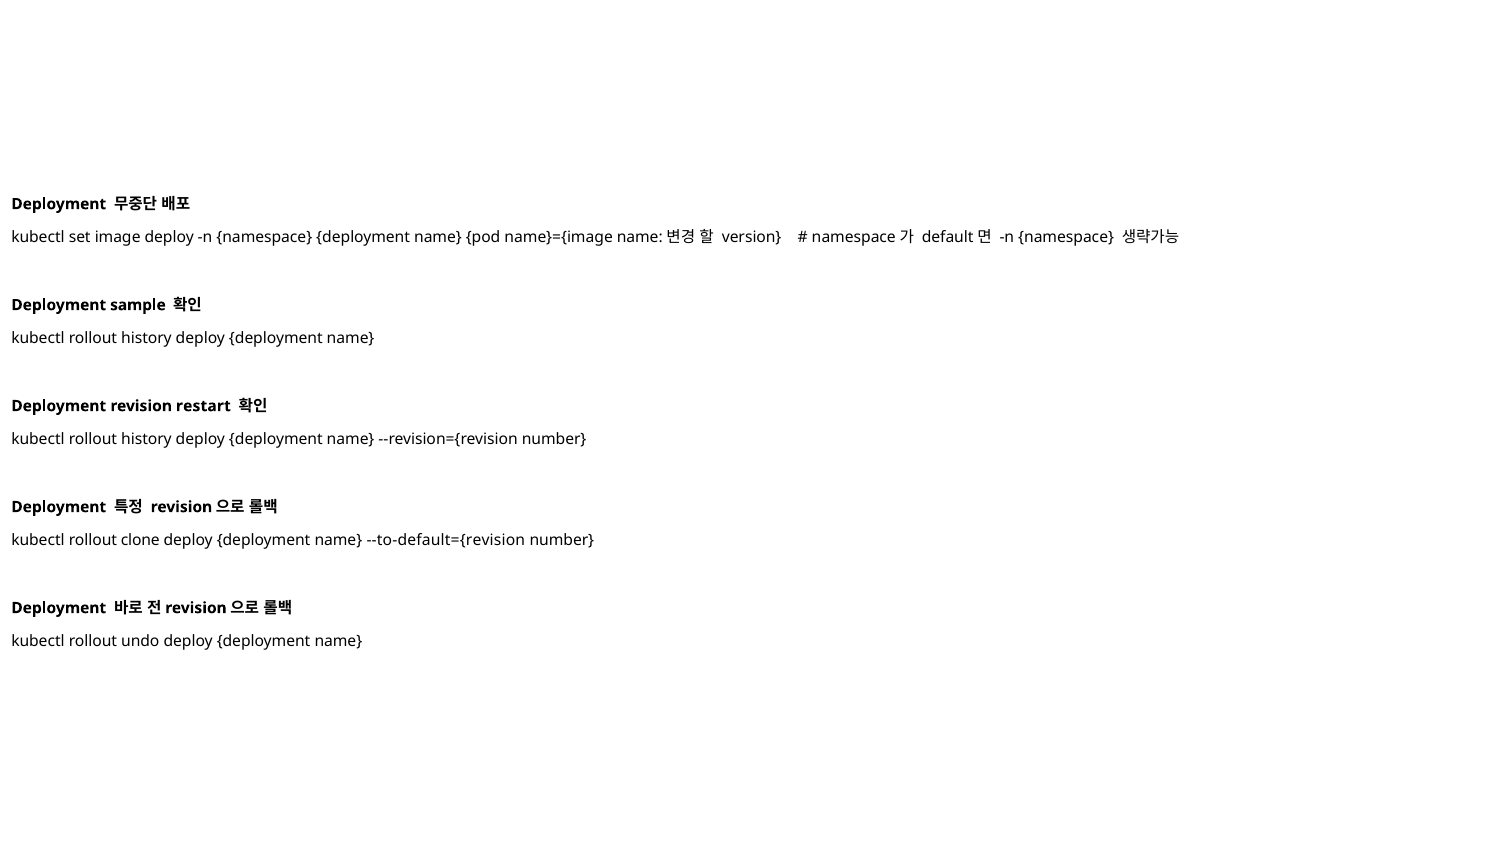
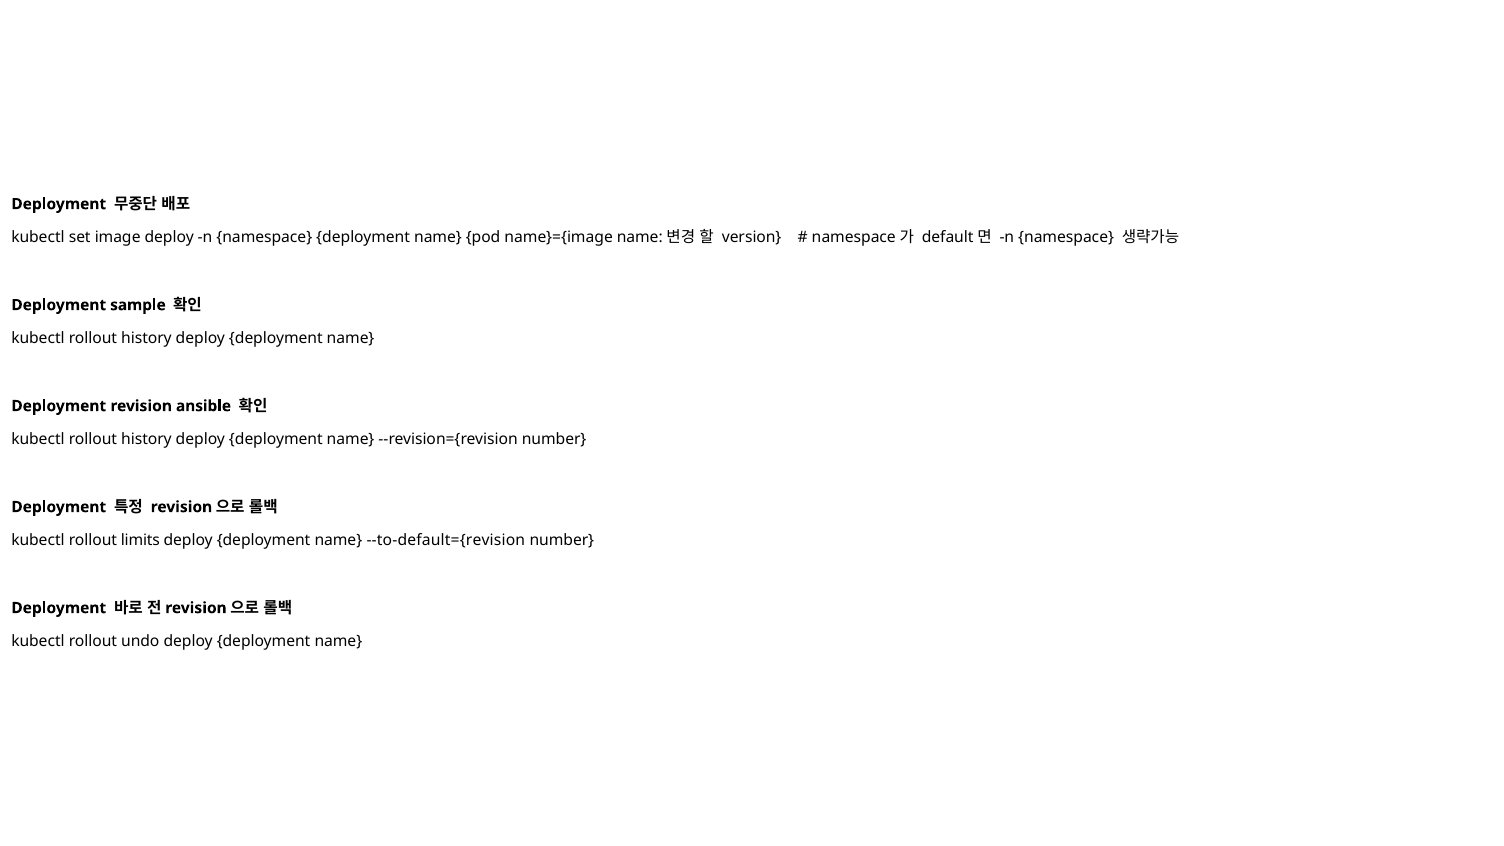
restart: restart -> ansible (204, 406)
clone: clone -> limits (140, 541)
